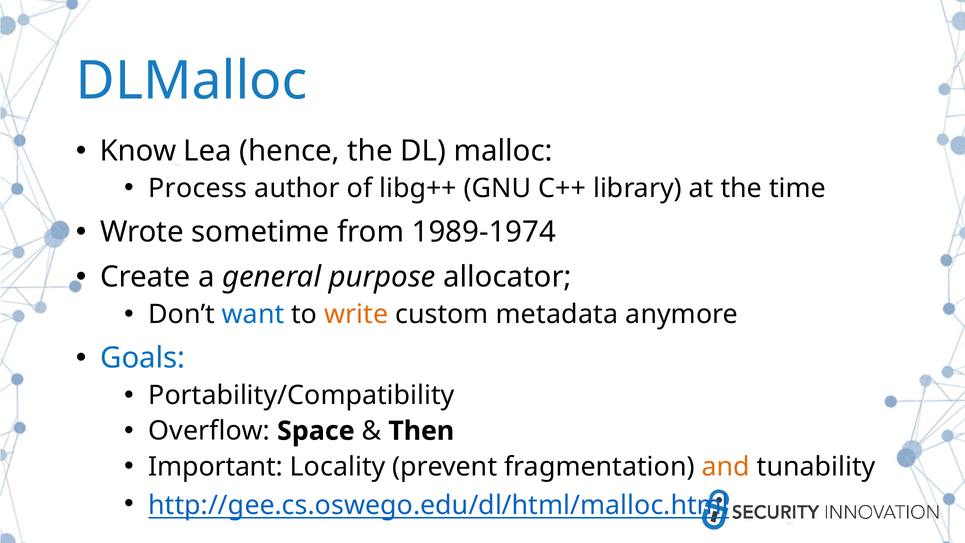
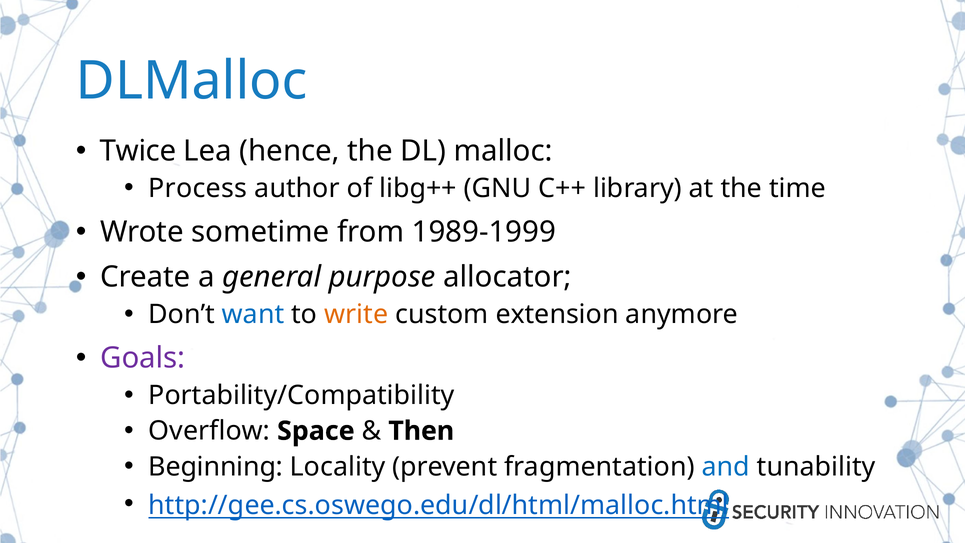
Know: Know -> Twice (138, 151)
1989-1974: 1989-1974 -> 1989-1999 (484, 232)
metadata: metadata -> extension (557, 314)
Goals colour: blue -> purple (143, 358)
Important: Important -> Beginning (216, 467)
and colour: orange -> blue (726, 467)
